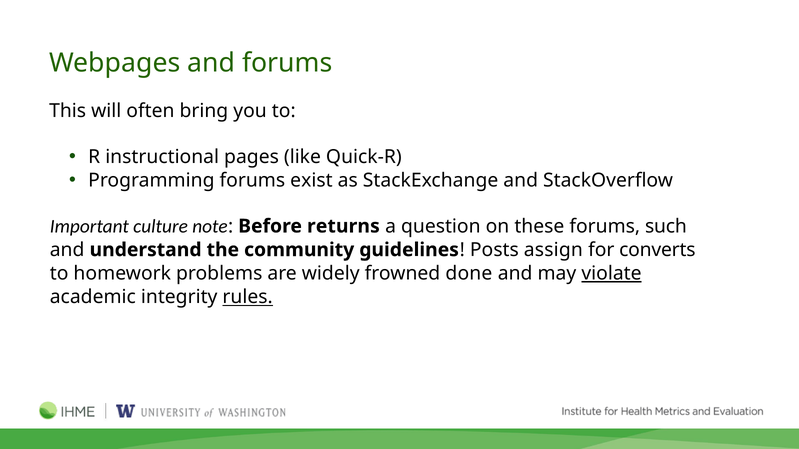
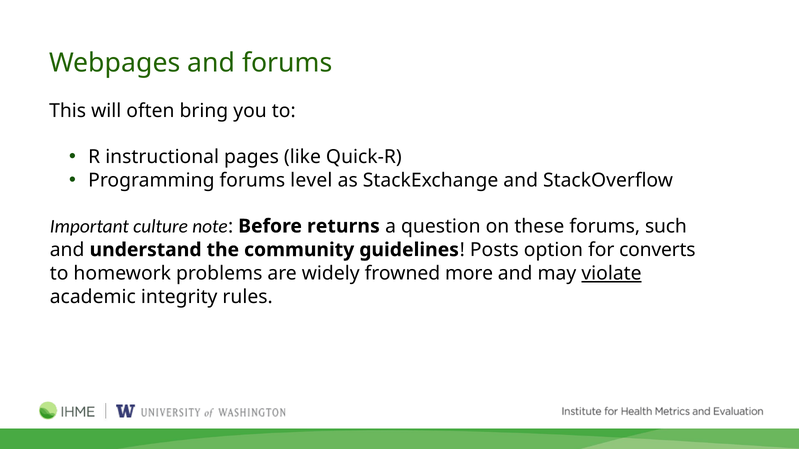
exist: exist -> level (311, 181)
assign: assign -> option (553, 250)
done: done -> more (469, 274)
rules underline: present -> none (248, 297)
